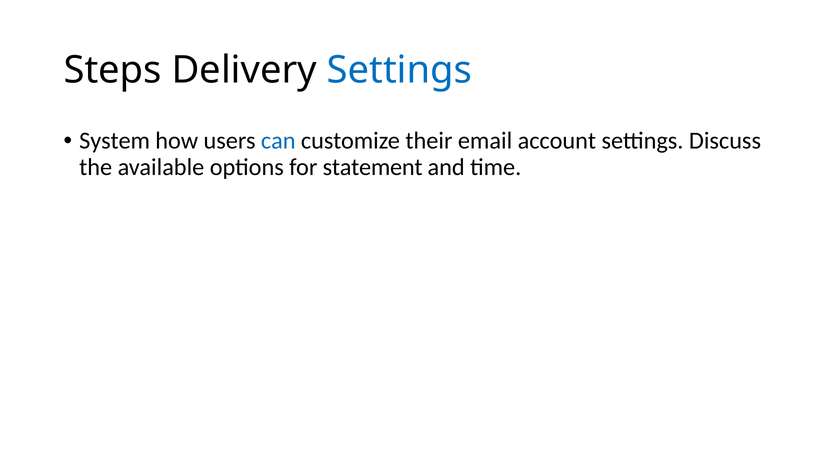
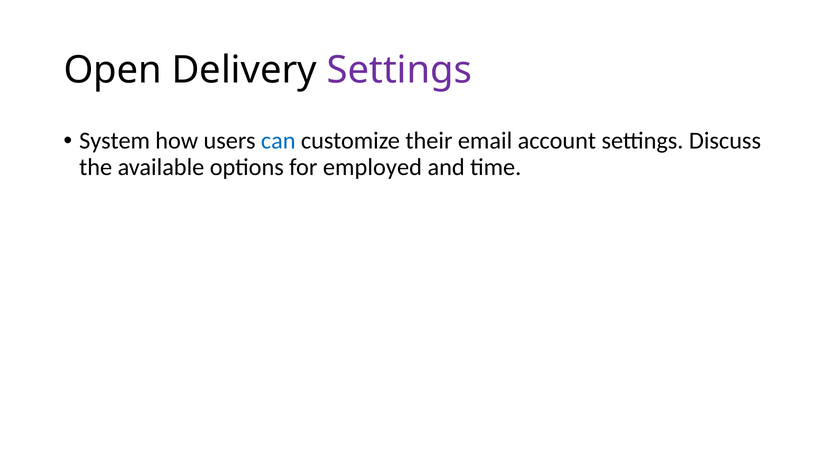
Steps: Steps -> Open (113, 70)
Settings colour: blue -> purple (400, 70)
statement: statement -> employed (372, 167)
